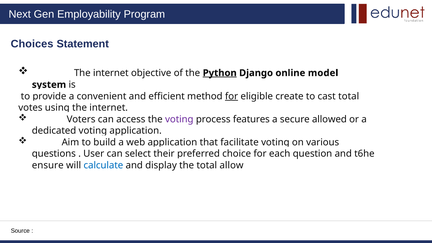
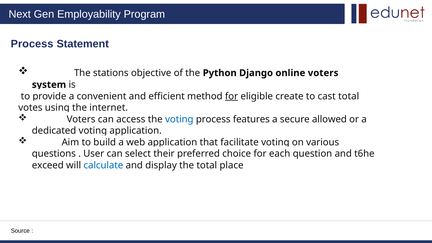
Choices: Choices -> Process (32, 44)
internet: internet -> stations (111, 73)
Python underline: present -> none (220, 73)
online model: model -> voters (323, 73)
voting colour: purple -> blue (179, 119)
ensure: ensure -> exceed (48, 165)
allow: allow -> place (232, 165)
